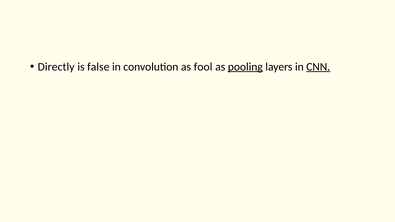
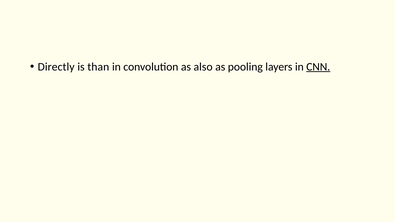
false: false -> than (98, 67)
fool: fool -> also (203, 67)
pooling underline: present -> none (245, 67)
